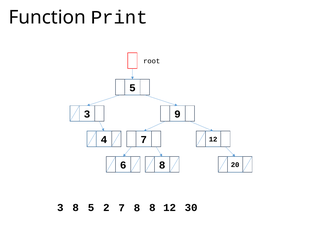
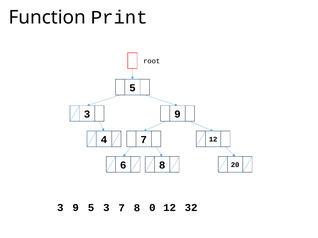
8: 8 -> 9 (76, 208)
2: 2 -> 3 (106, 208)
8 8: 8 -> 0 (152, 208)
30: 30 -> 32 (191, 208)
